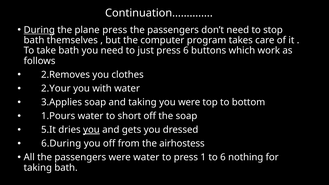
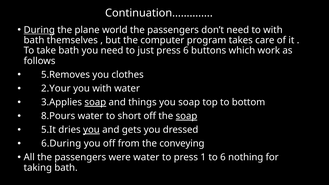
plane press: press -> world (115, 30)
to stop: stop -> with (273, 30)
2.Removes: 2.Removes -> 5.Removes (66, 75)
soap underline: none -> present (95, 102)
and taking: taking -> things (142, 102)
you were: were -> soap (189, 102)
1.Pours: 1.Pours -> 8.Pours (58, 116)
soap underline: none -> present (186, 116)
airhostess: airhostess -> conveying (182, 144)
